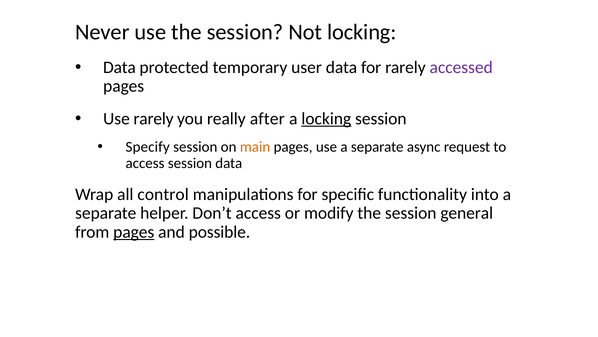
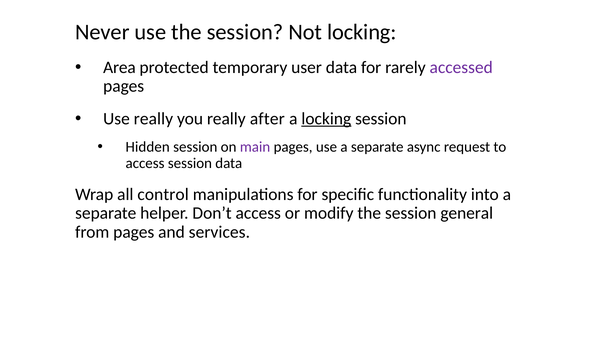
Data: Data -> Area (119, 67)
Use rarely: rarely -> really (153, 119)
Specify: Specify -> Hidden (148, 147)
main colour: orange -> purple (255, 147)
pages underline: present -> none (134, 232)
possible: possible -> services (219, 232)
